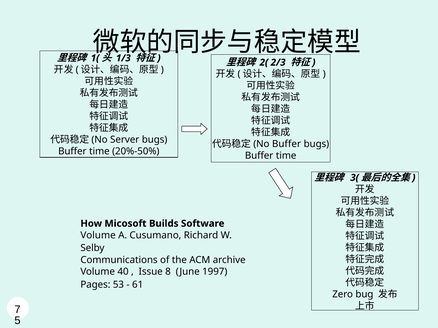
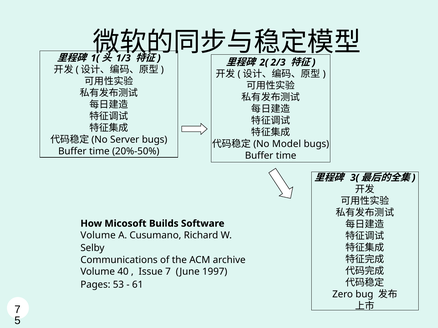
Buffer: Buffer -> Model (287, 144)
Issue 8: 8 -> 7 (168, 272)
